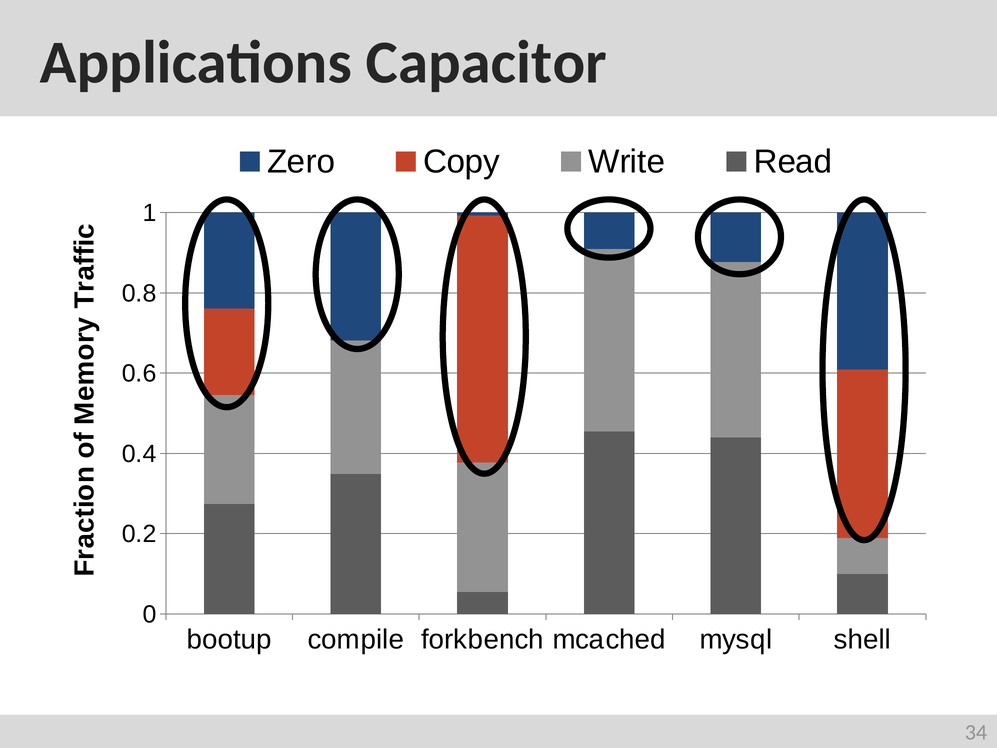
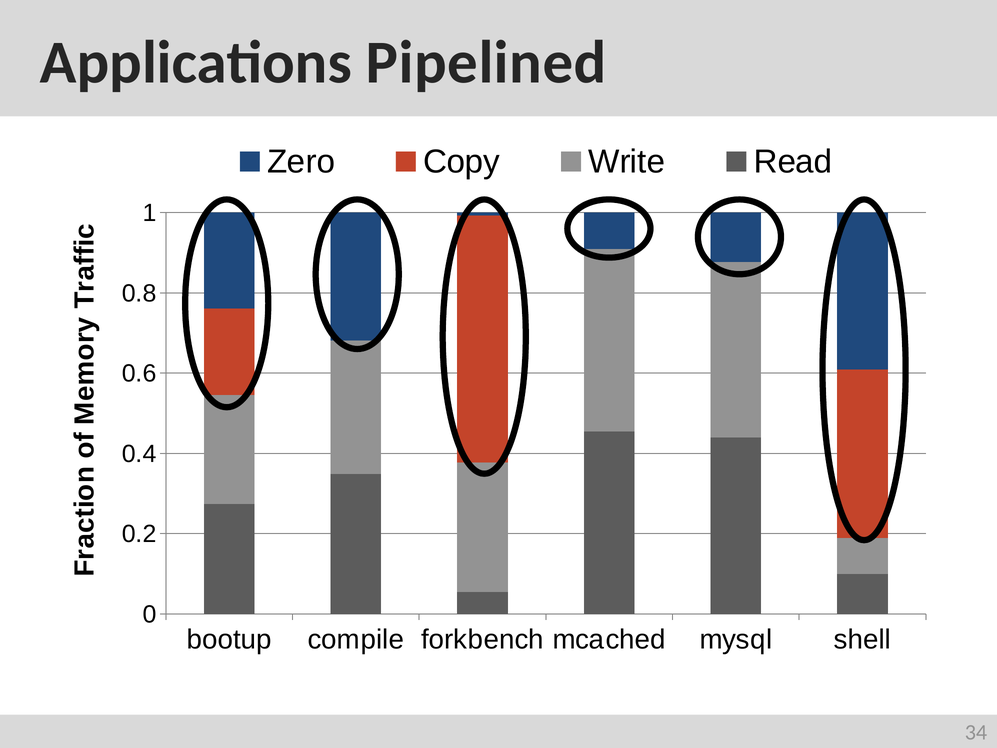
Capacitor: Capacitor -> Pipelined (486, 62)
